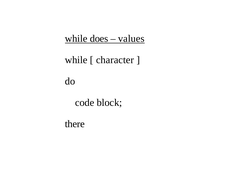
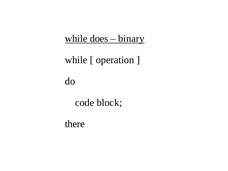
values: values -> binary (131, 39)
character: character -> operation (115, 60)
